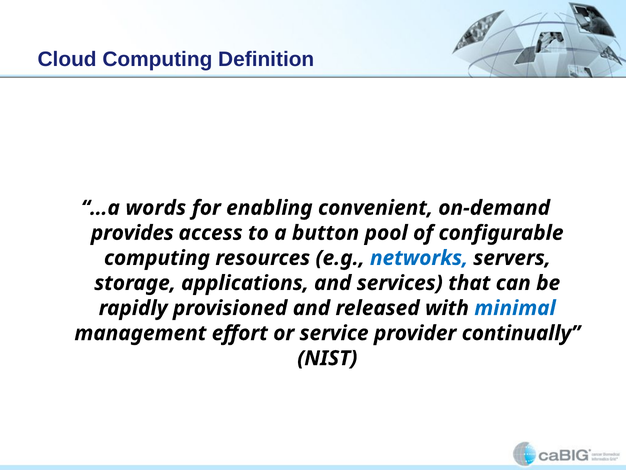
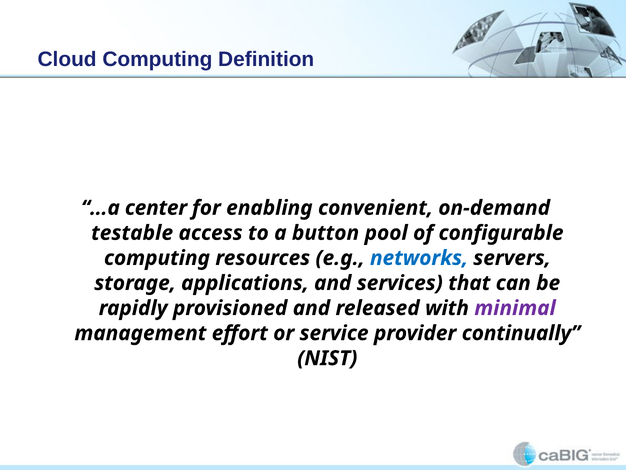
words: words -> center (156, 208)
provides: provides -> testable (132, 233)
minimal colour: blue -> purple (515, 308)
